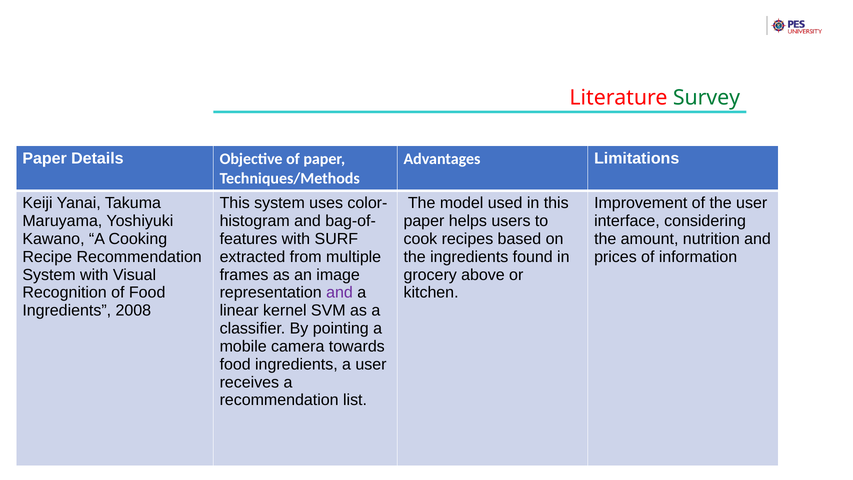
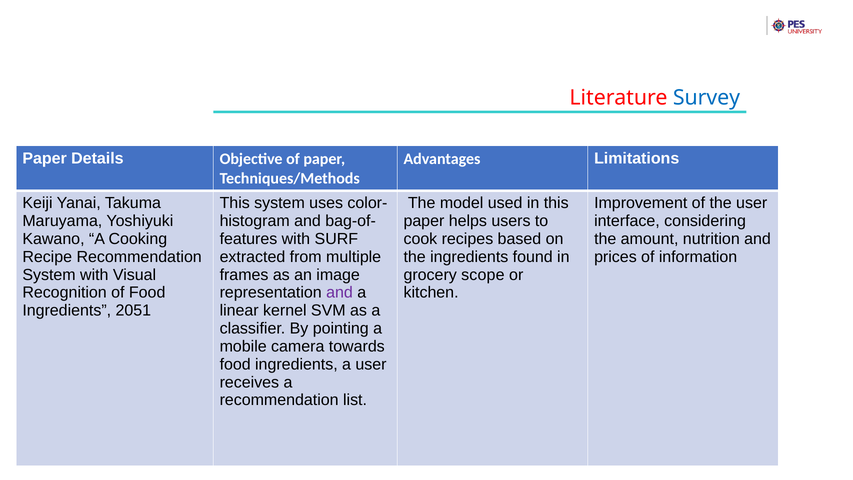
Survey colour: green -> blue (706, 97)
above: above -> scope (483, 275)
2008: 2008 -> 2051 (133, 310)
